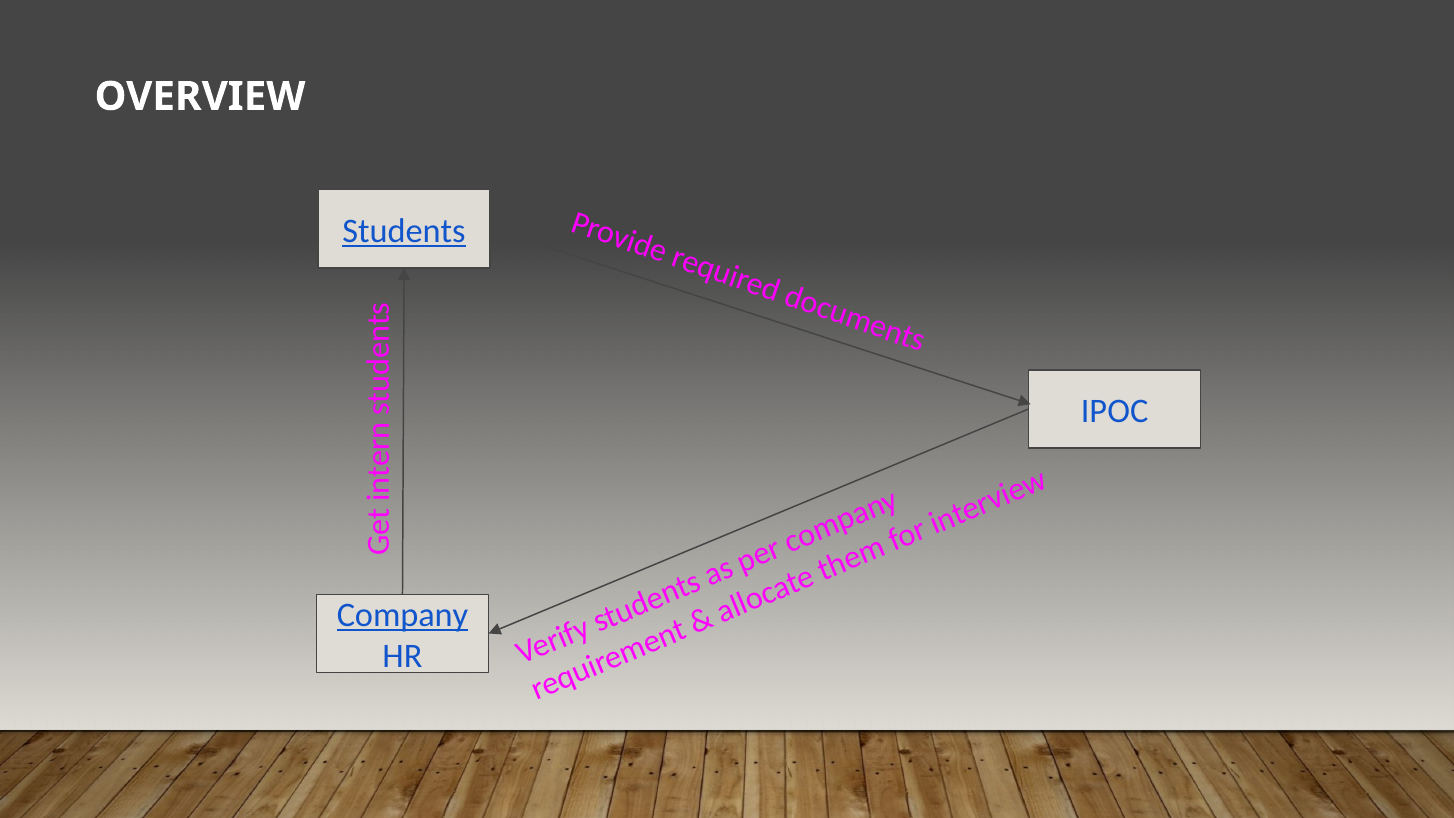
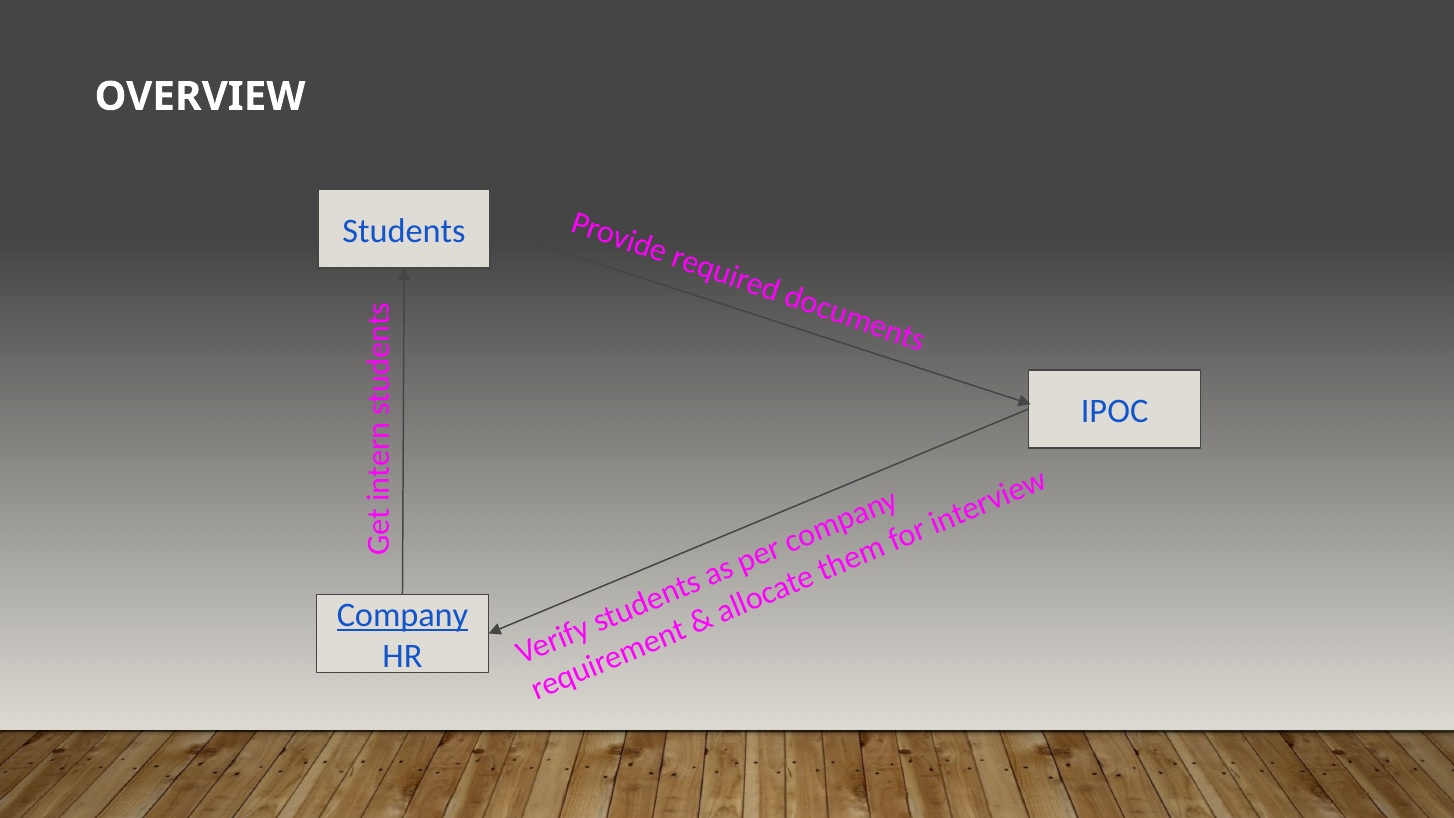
Students underline: present -> none (404, 231)
